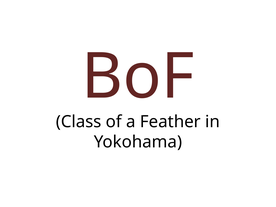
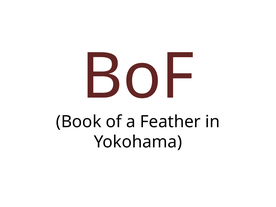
Class: Class -> Book (79, 122)
